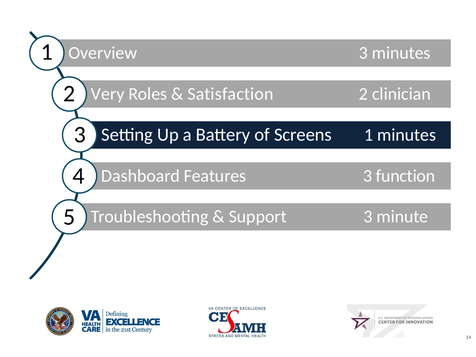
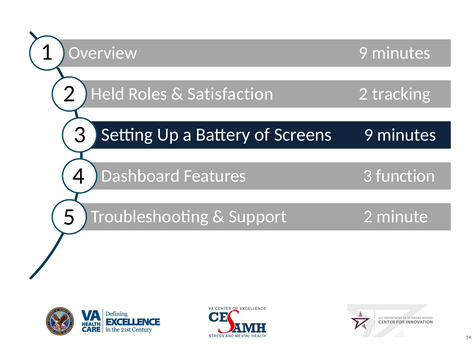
Overview 3: 3 -> 9 (363, 53)
Very: Very -> Held (108, 94)
clinician: clinician -> tracking (401, 94)
Screens 1: 1 -> 9 (369, 135)
Support 3: 3 -> 2 (368, 217)
